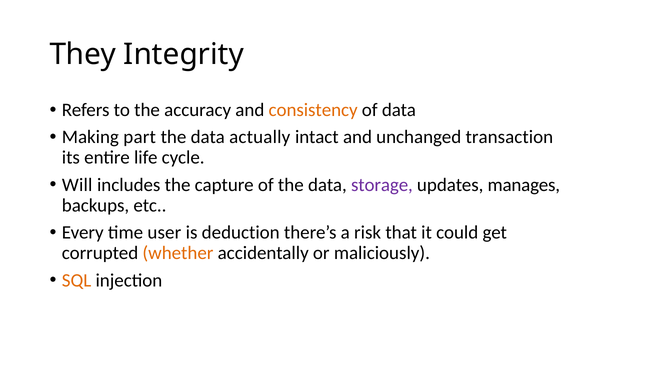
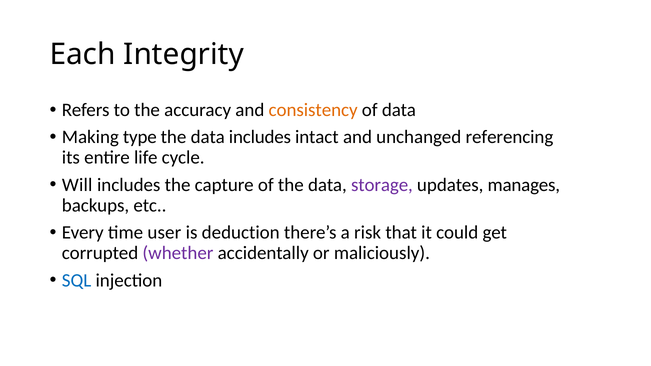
They: They -> Each (83, 55)
part: part -> type (140, 137)
data actually: actually -> includes (260, 137)
transaction: transaction -> referencing (509, 137)
whether colour: orange -> purple (178, 253)
SQL colour: orange -> blue (77, 280)
